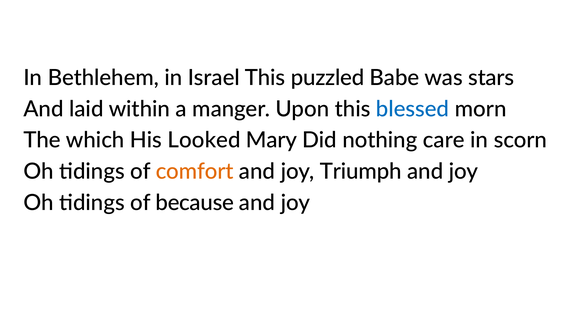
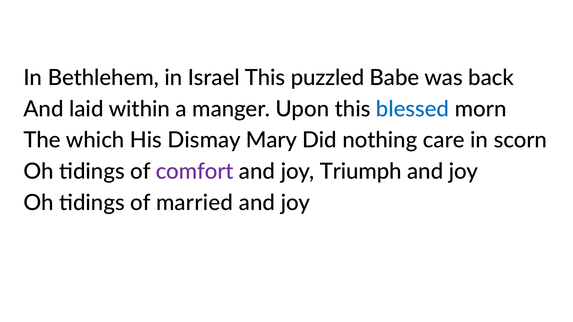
stars: stars -> back (491, 78)
Looked: Looked -> Dismay (204, 140)
comfort colour: orange -> purple (195, 172)
because: because -> married (194, 203)
